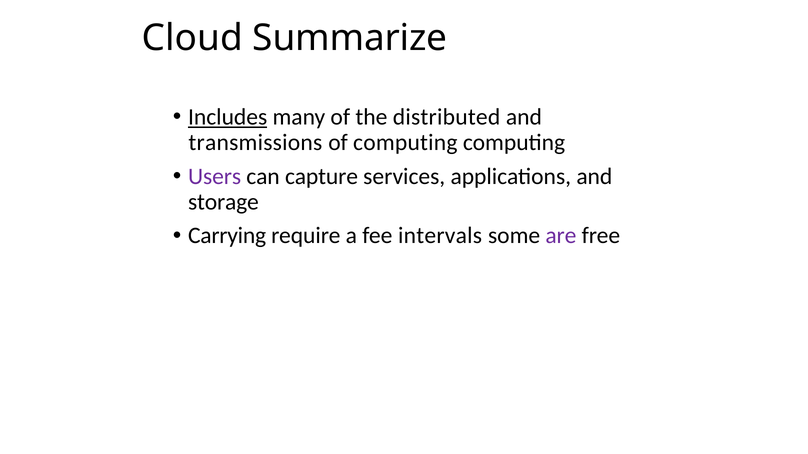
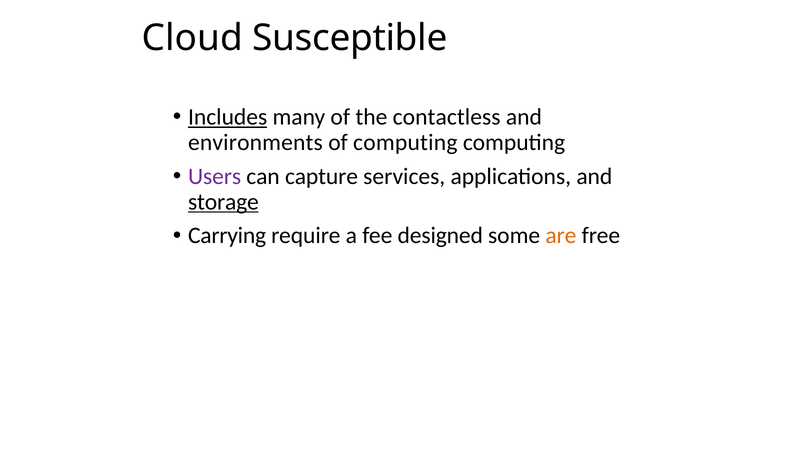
Summarize: Summarize -> Susceptible (350, 38)
distributed: distributed -> contactless (447, 117)
transmissions: transmissions -> environments (255, 143)
storage underline: none -> present (223, 202)
intervals: intervals -> designed (440, 236)
are colour: purple -> orange (561, 236)
